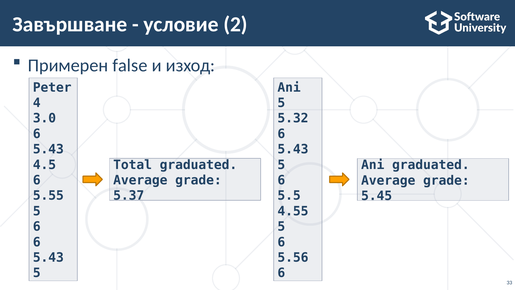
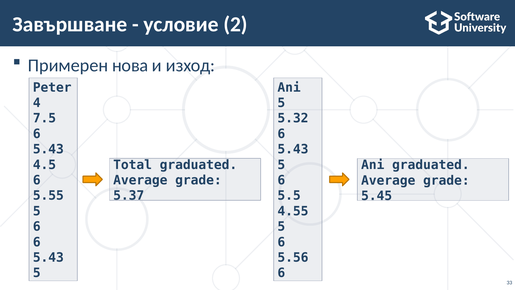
false: false -> нова (130, 65)
3.0: 3.0 -> 7.5 (44, 118)
